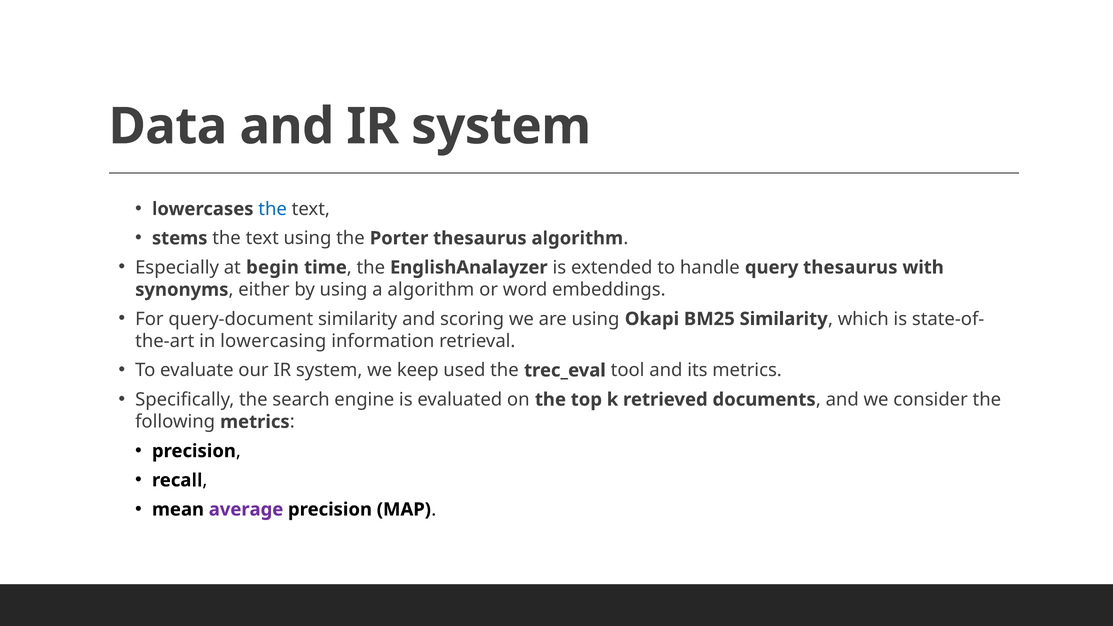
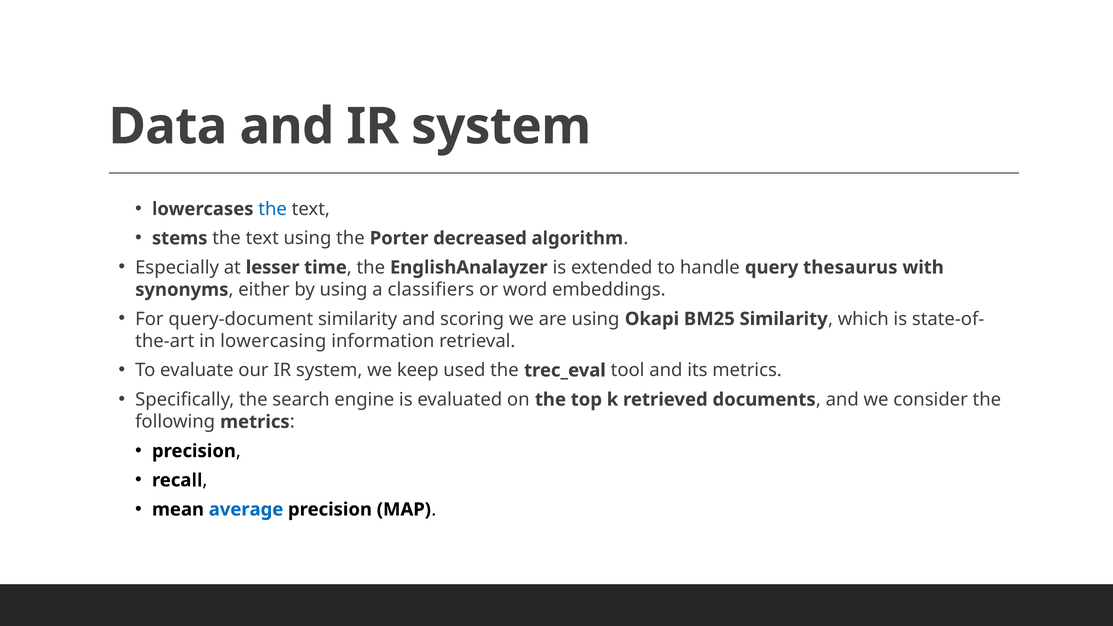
Porter thesaurus: thesaurus -> decreased (480, 238)
begin: begin -> lesser (273, 267)
a algorithm: algorithm -> classifiers (431, 290)
average colour: purple -> blue (246, 510)
